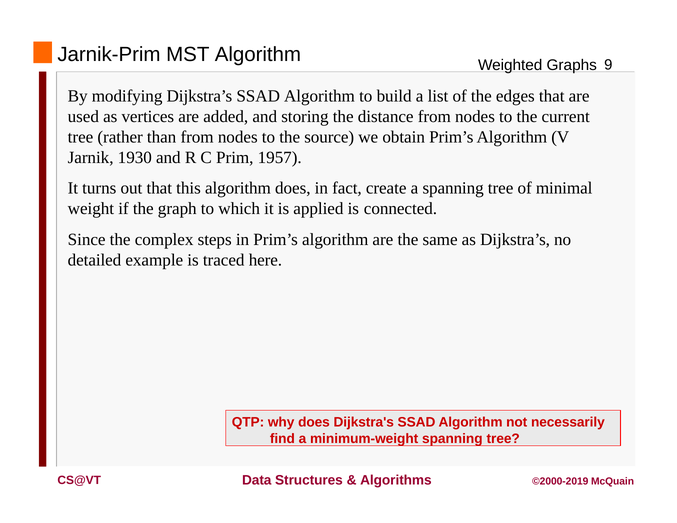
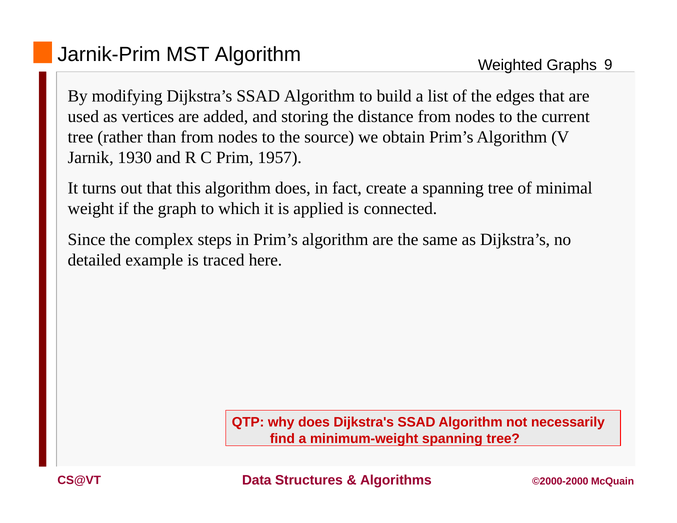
©2000-2019: ©2000-2019 -> ©2000-2000 (560, 482)
